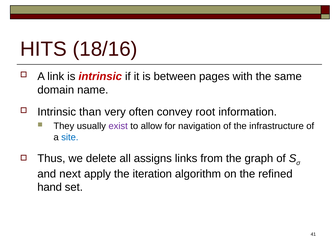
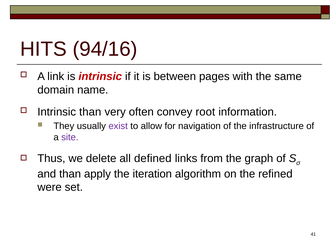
18/16: 18/16 -> 94/16 (105, 49)
site colour: blue -> purple (70, 137)
assigns: assigns -> defined (153, 159)
and next: next -> than (70, 174)
hand: hand -> were (50, 187)
